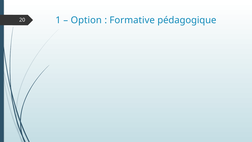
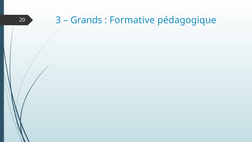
1: 1 -> 3 (58, 20)
Option: Option -> Grands (86, 20)
